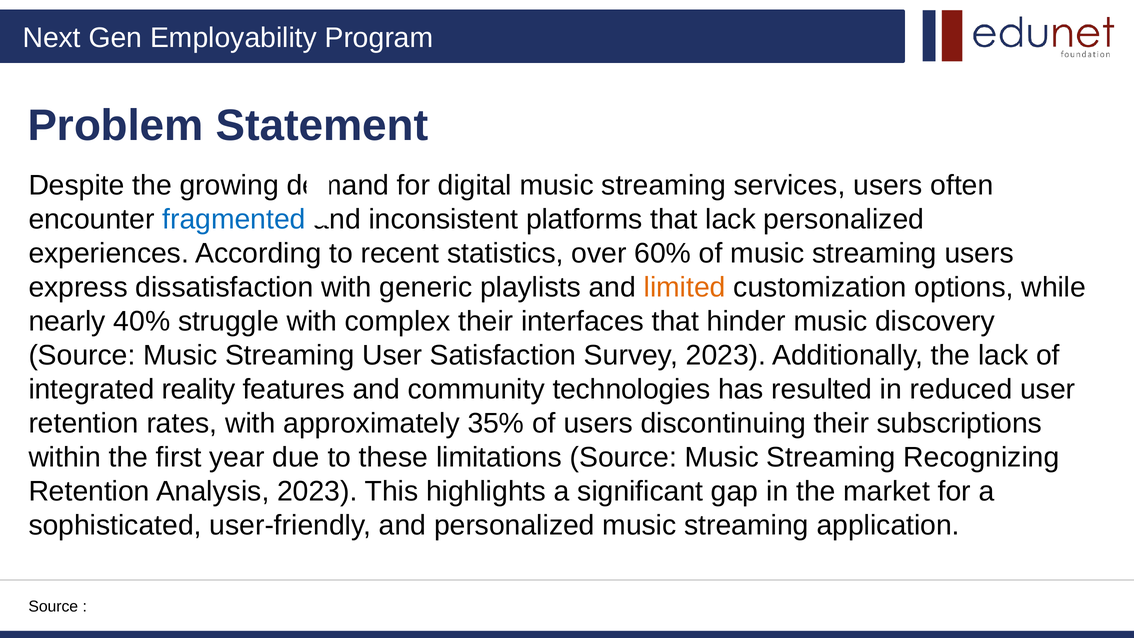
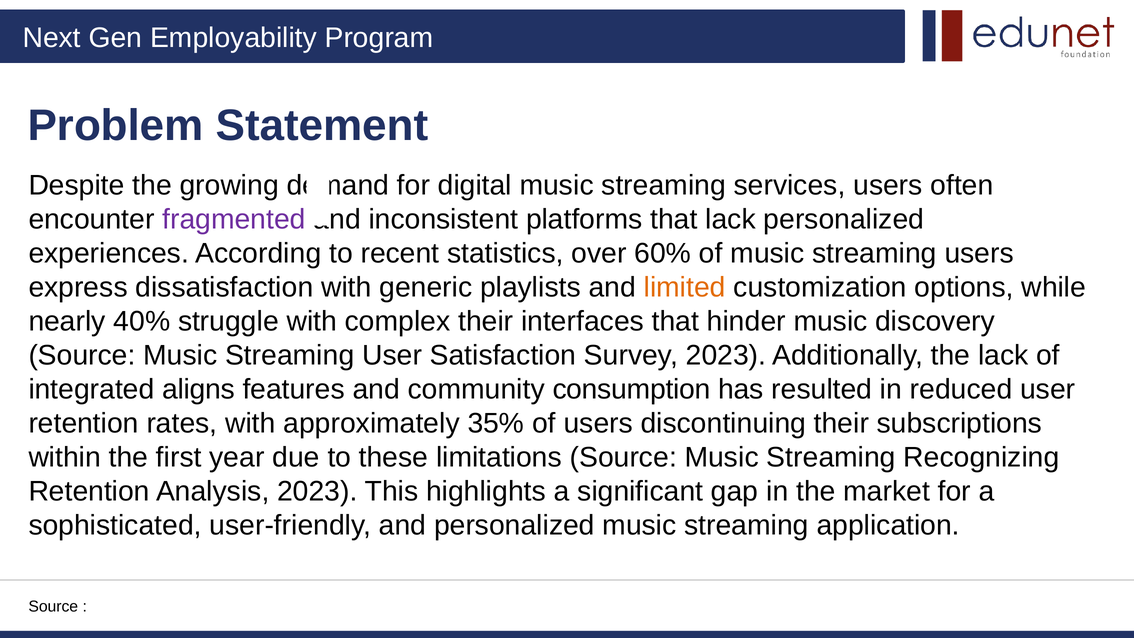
fragmented colour: blue -> purple (234, 219)
reality: reality -> aligns (199, 389)
technologies: technologies -> consumption (631, 389)
